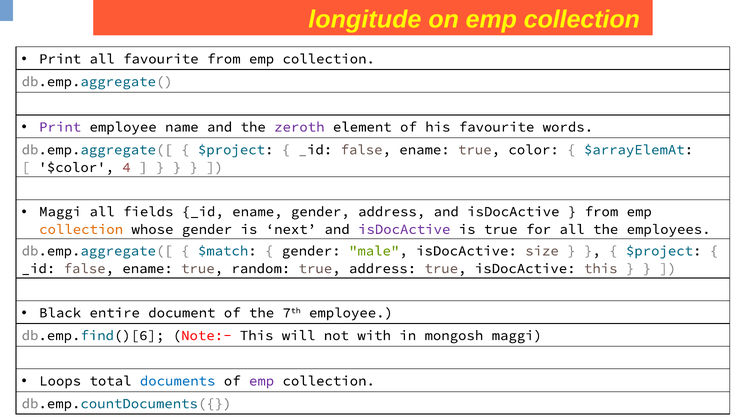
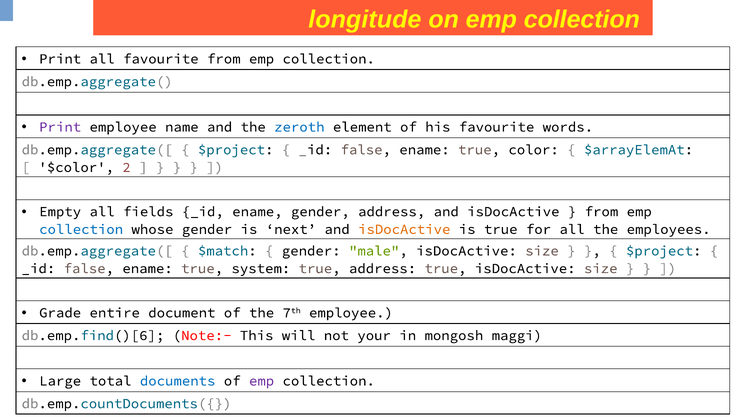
zeroth colour: purple -> blue (299, 127)
4: 4 -> 2 (127, 167)
Maggi: Maggi -> Empty (60, 211)
collection colour: orange -> blue (81, 229)
isDocActive colour: purple -> orange (404, 229)
random: random -> system (261, 268)
true isDocActive this: this -> size (601, 268)
Black: Black -> Grade (60, 312)
with: with -> your (374, 335)
Loops: Loops -> Large (60, 381)
